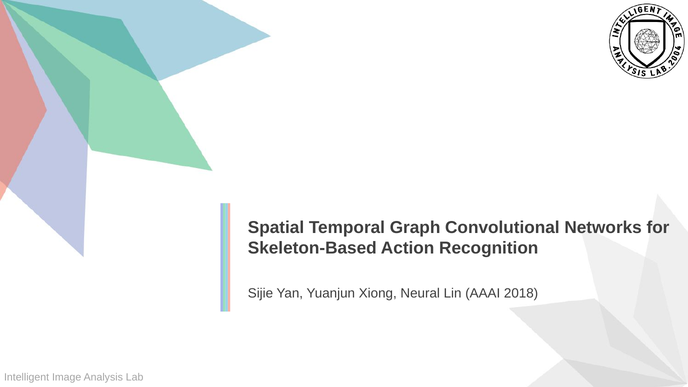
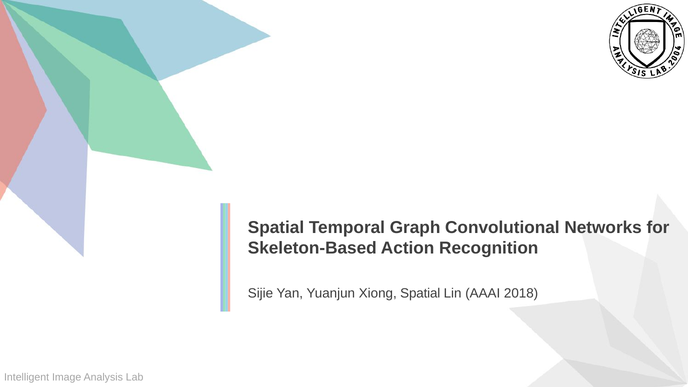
Xiong Neural: Neural -> Spatial (420, 294)
